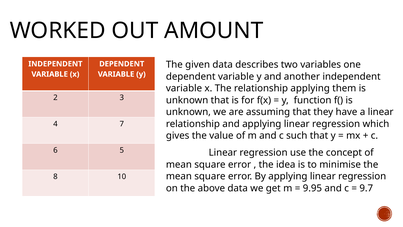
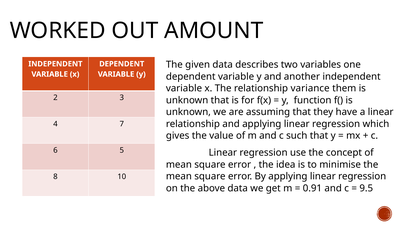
relationship applying: applying -> variance (310, 88)
9.95: 9.95 -> 0.91 (312, 188)
9.7: 9.7 -> 9.5 (366, 188)
